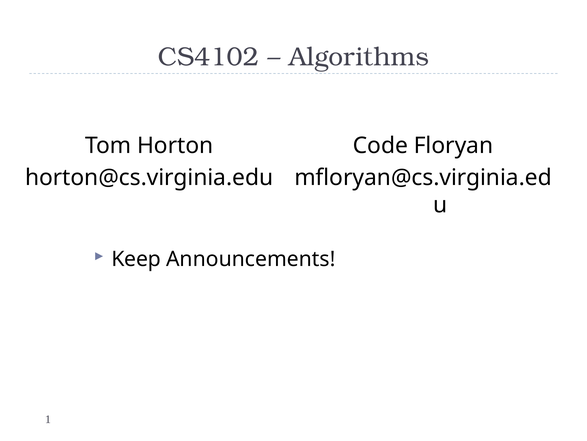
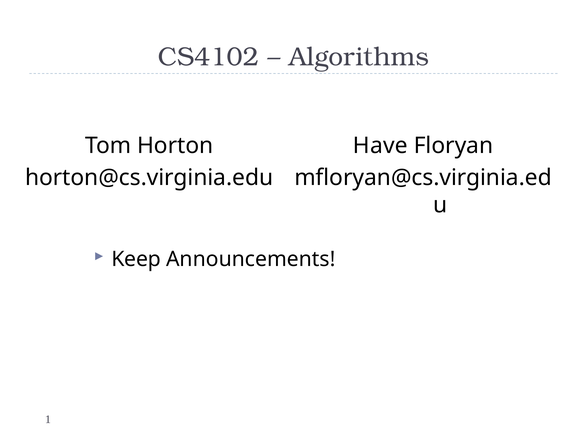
Code: Code -> Have (380, 145)
